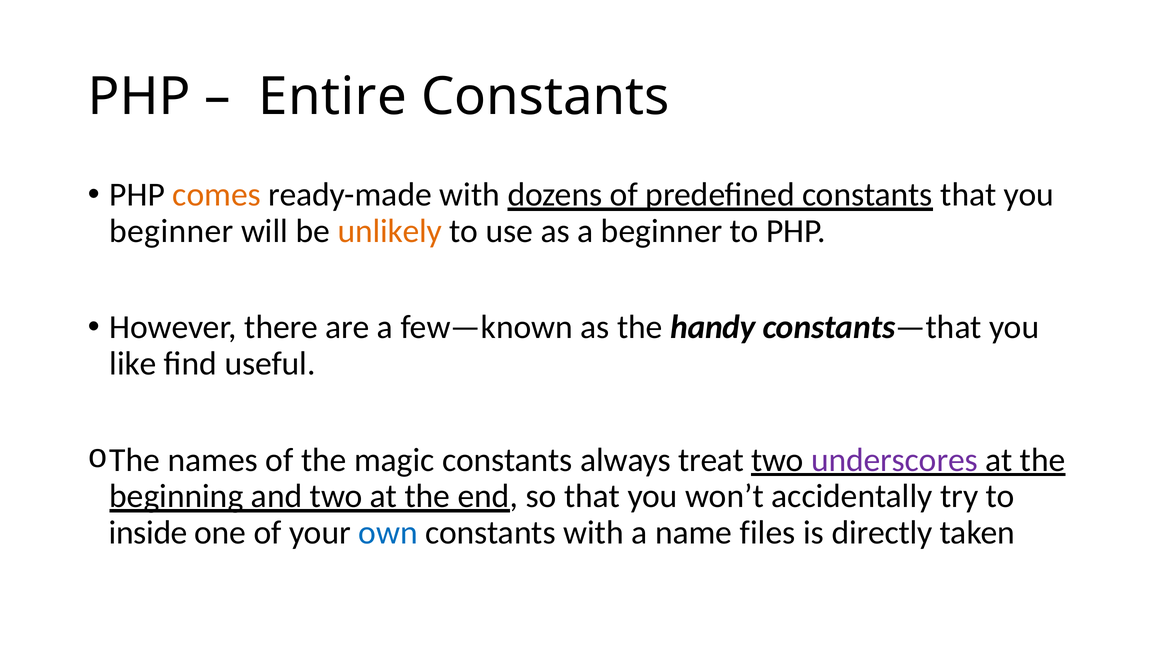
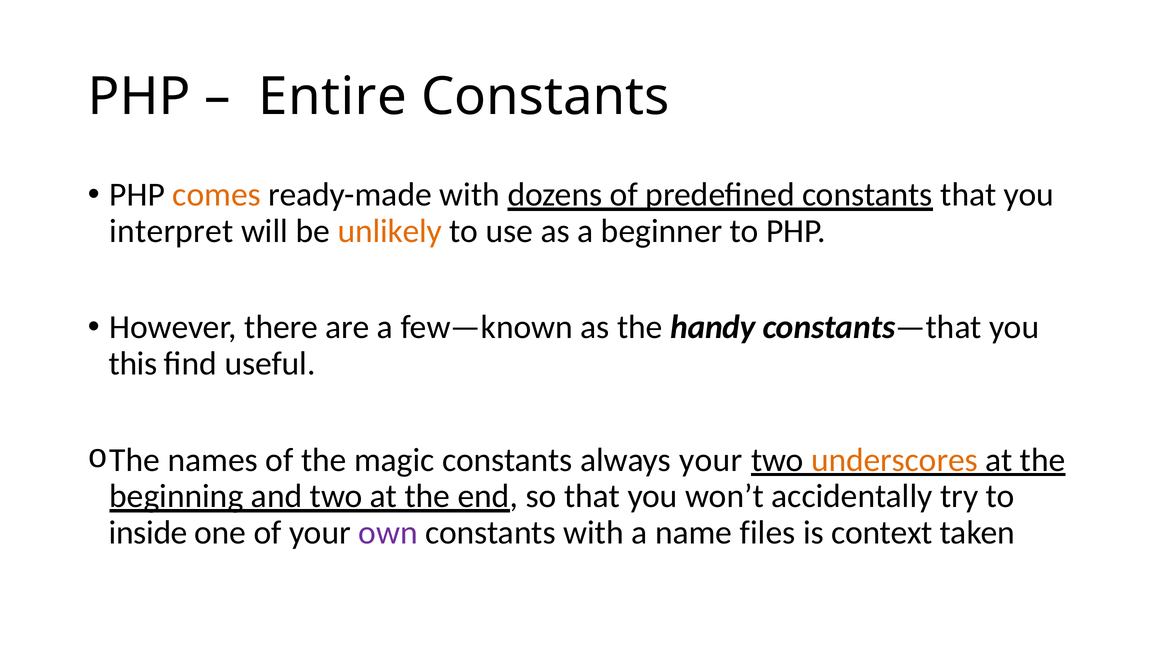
beginner: beginner -> interpret (171, 231)
like: like -> this (133, 364)
always treat: treat -> your (711, 460)
underscores colour: purple -> orange (894, 460)
own colour: blue -> purple (388, 532)
directly: directly -> context (882, 532)
